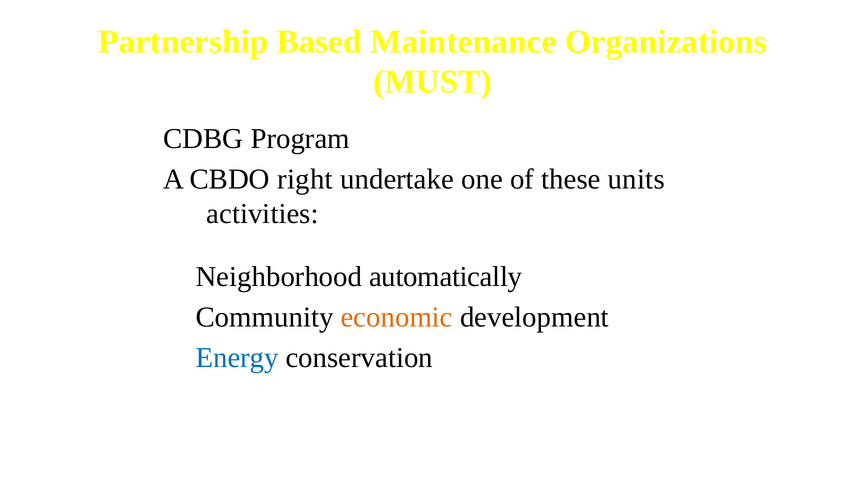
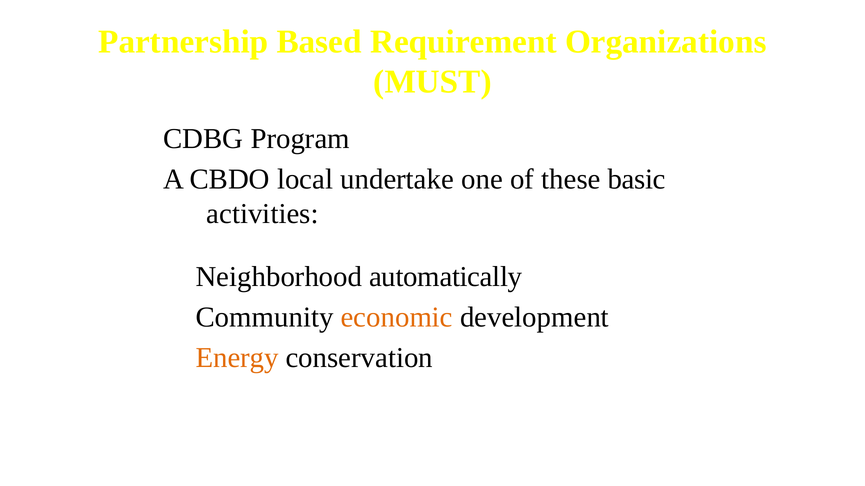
Maintenance: Maintenance -> Requirement (463, 42)
right: right -> local (305, 179)
units: units -> basic (637, 179)
Energy colour: blue -> orange (237, 358)
